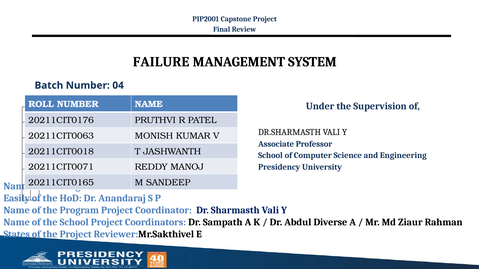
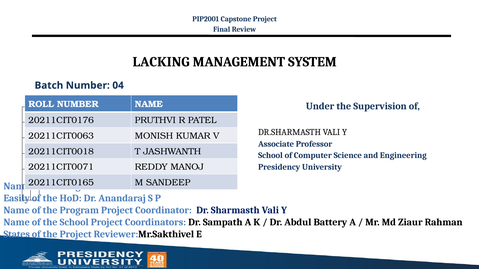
FAILURE: FAILURE -> LACKING (161, 62)
Diverse: Diverse -> Battery (330, 223)
